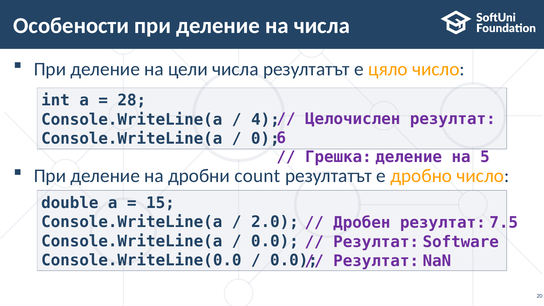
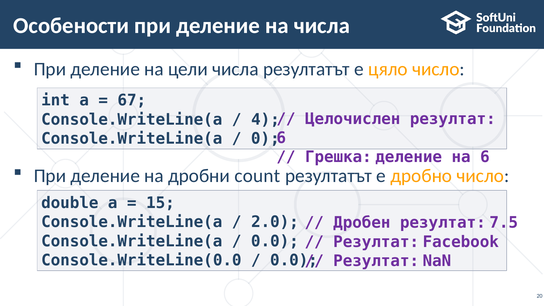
28: 28 -> 67 (132, 100)
на 5: 5 -> 6 (485, 157)
Software: Software -> Facebook (461, 242)
